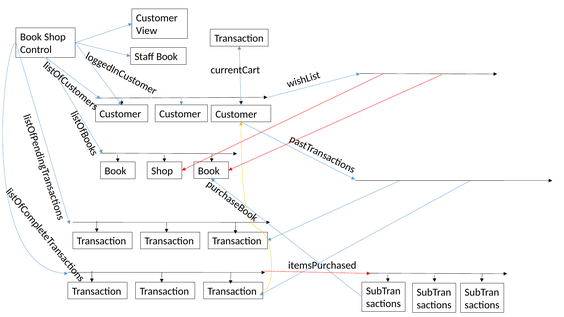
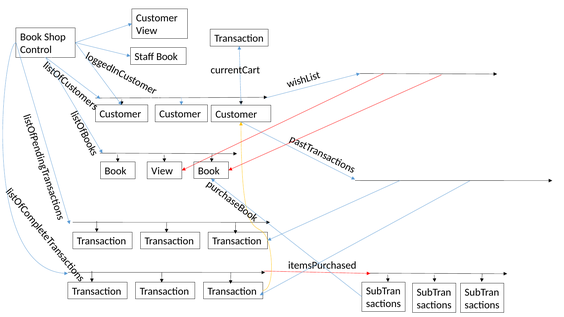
Shop: Shop -> View (162, 171)
